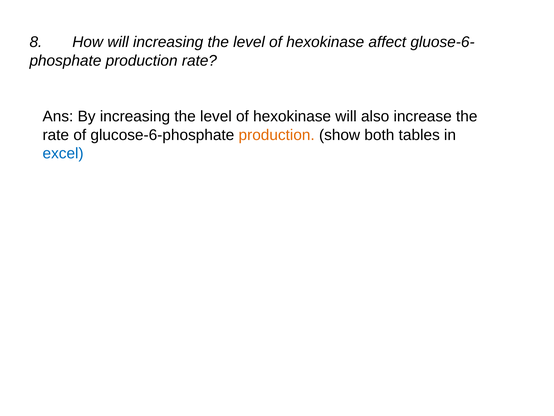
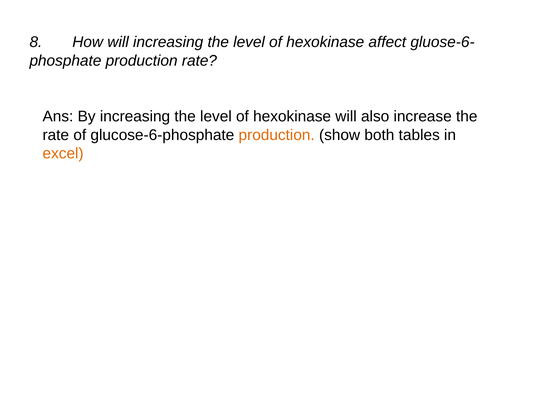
excel colour: blue -> orange (63, 153)
